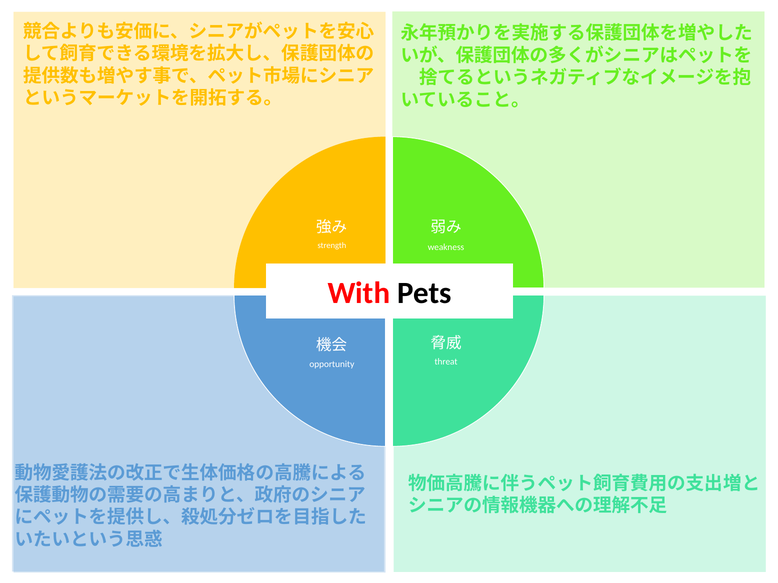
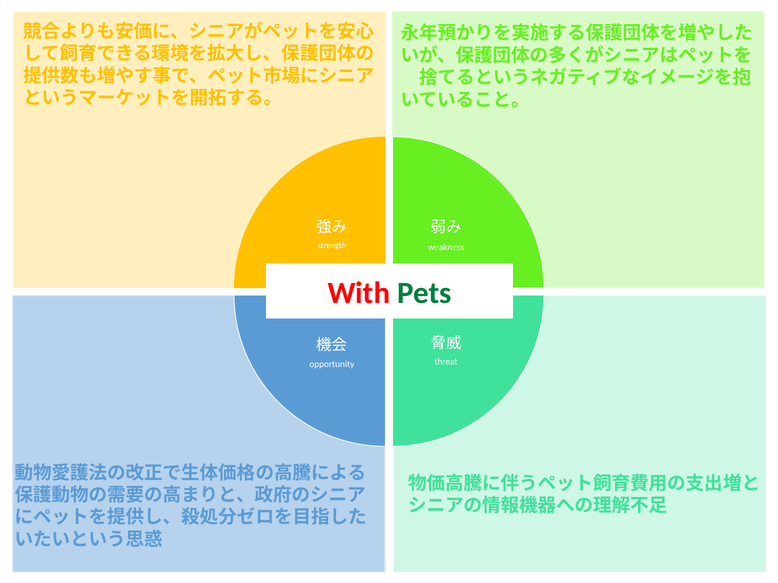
Pets colour: black -> green (424, 294)
